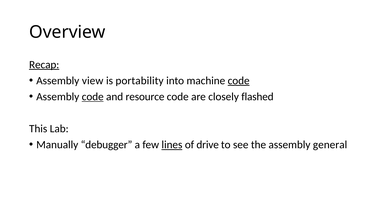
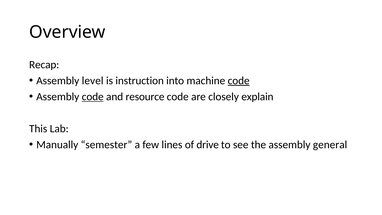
Recap underline: present -> none (44, 65)
view: view -> level (93, 81)
portability: portability -> instruction (140, 81)
flashed: flashed -> explain (257, 97)
debugger: debugger -> semester (106, 145)
lines underline: present -> none (172, 145)
